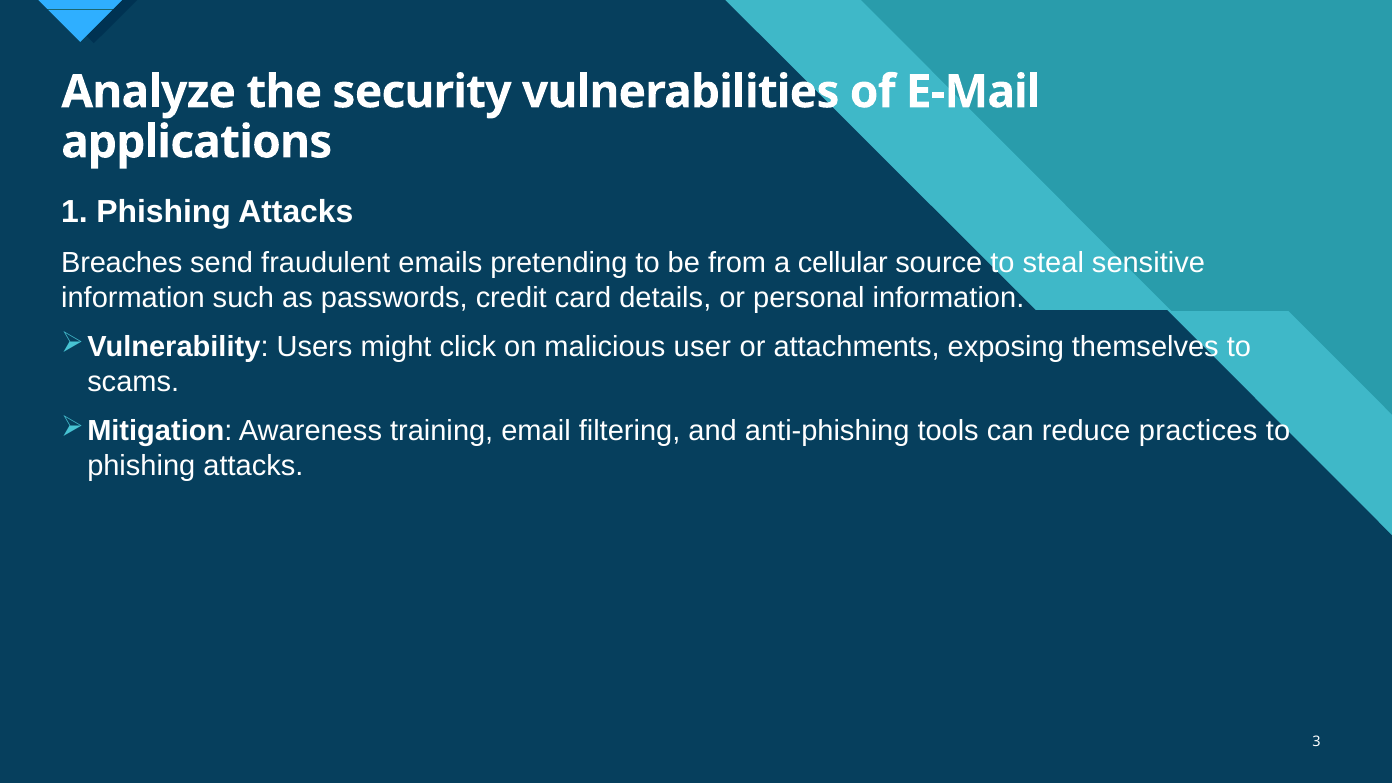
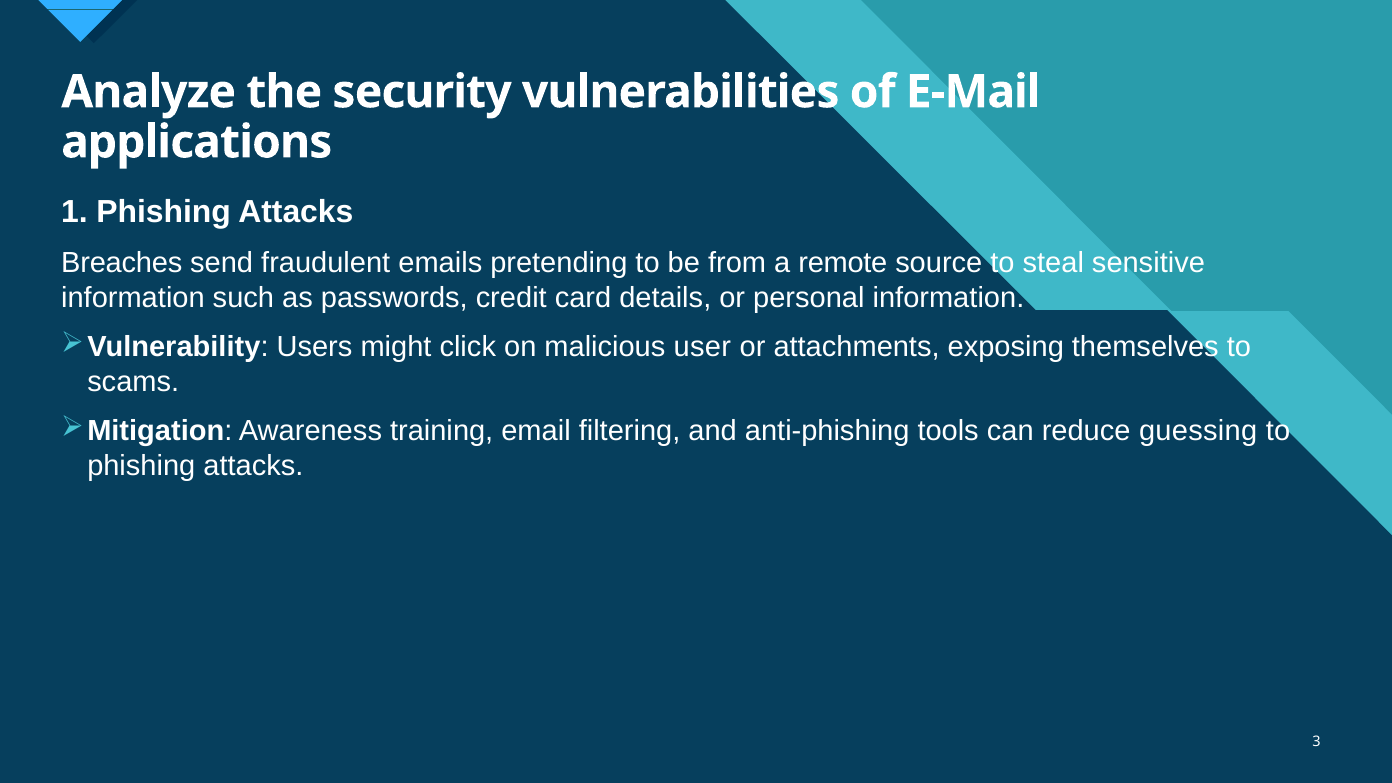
cellular: cellular -> remote (843, 263)
practices: practices -> guessing (1198, 431)
